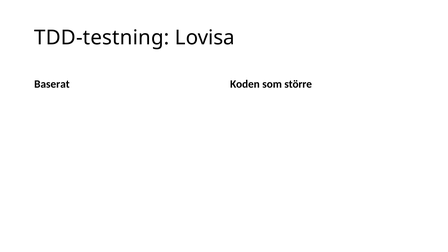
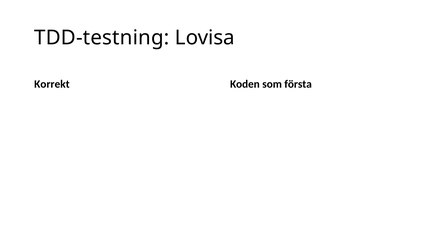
Baserat: Baserat -> Korrekt (52, 84)
större: större -> första (298, 84)
